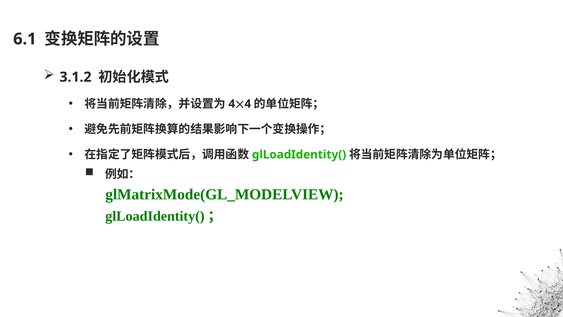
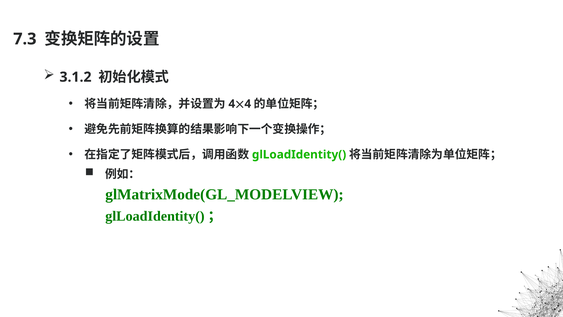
6.1: 6.1 -> 7.3 (25, 39)
